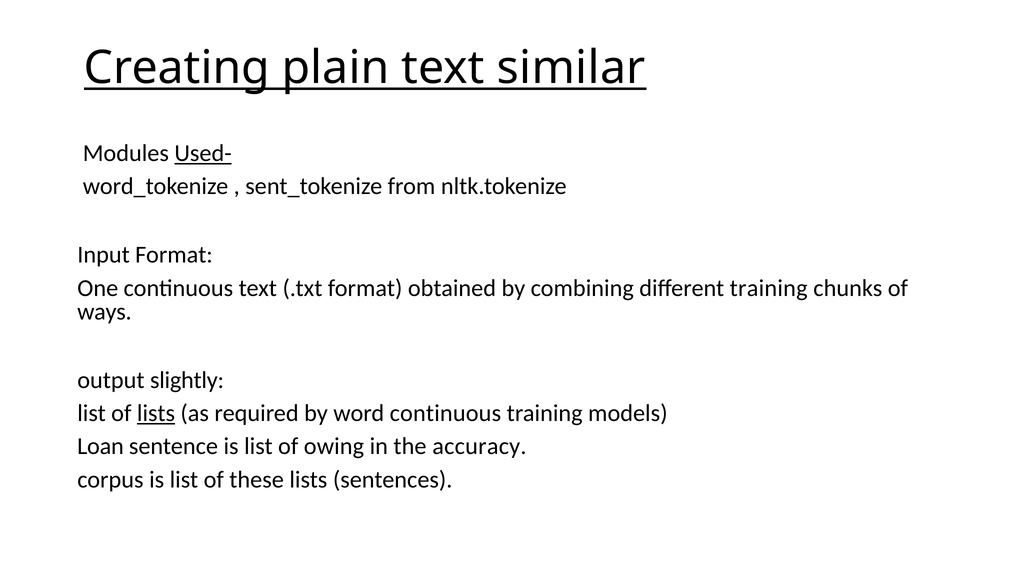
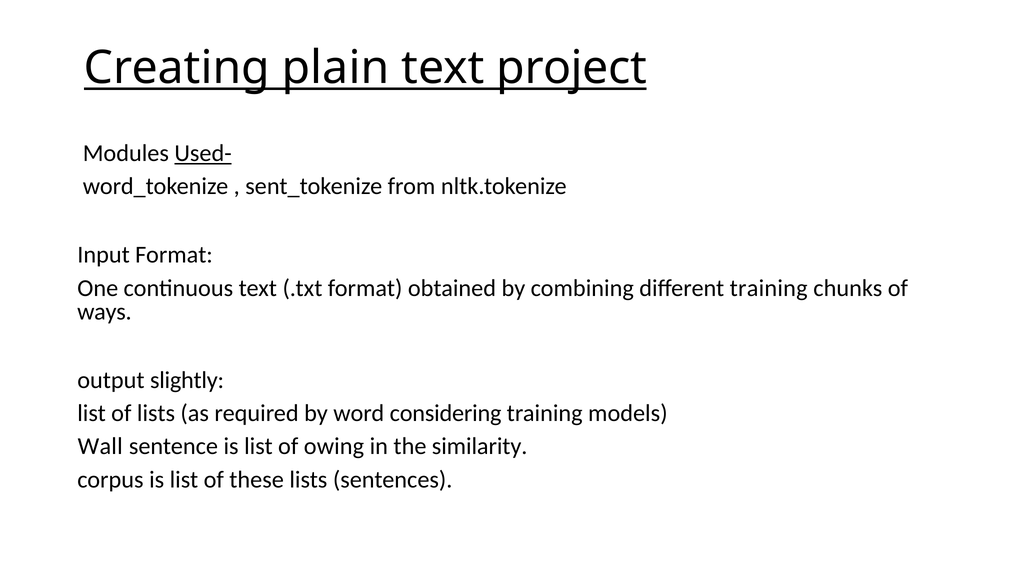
similar: similar -> project (572, 68)
lists underline: present -> none (156, 414)
word continuous: continuous -> considering (446, 414)
Loan: Loan -> Wall (100, 447)
accuracy: accuracy -> similarity (480, 447)
